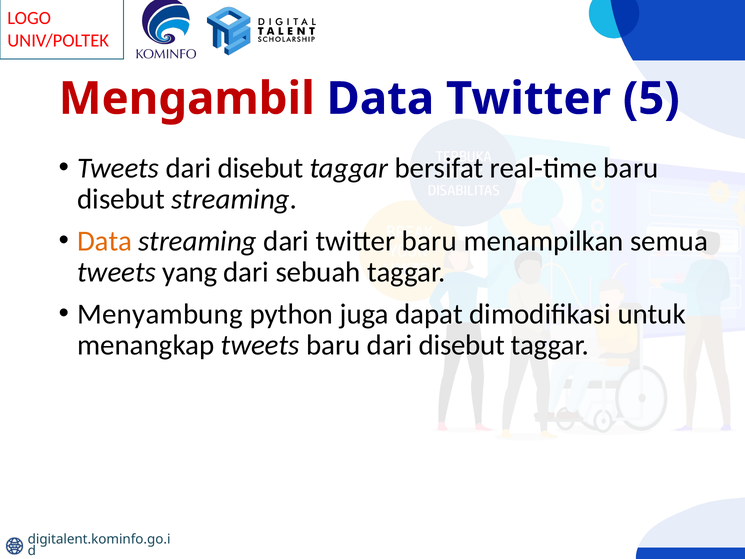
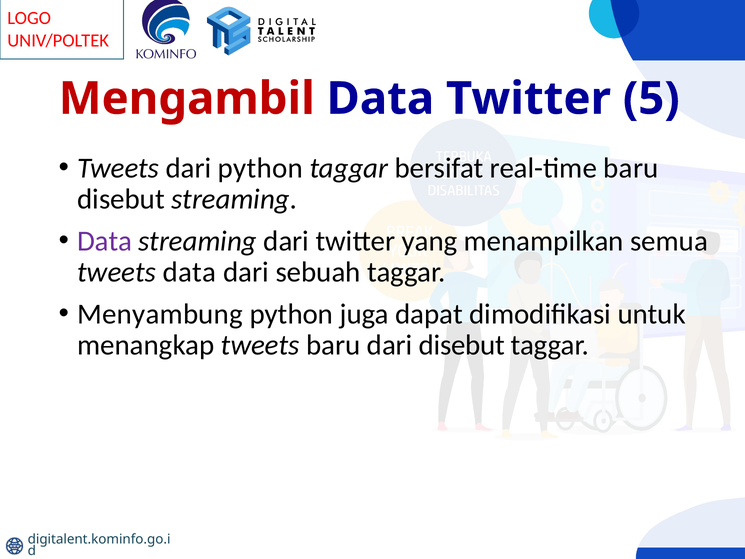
Tweets dari disebut: disebut -> python (260, 168)
Data colour: orange -> purple (105, 241)
twitter baru: baru -> yang (429, 241)
tweets yang: yang -> data (189, 272)
